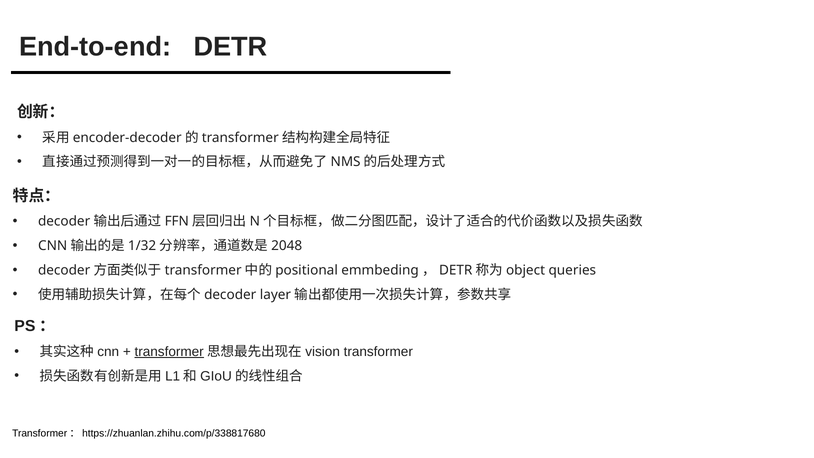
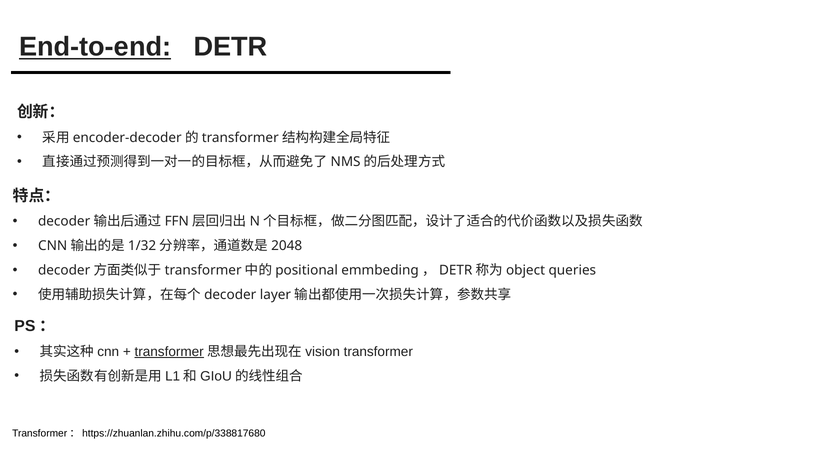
End-to-end underline: none -> present (95, 47)
